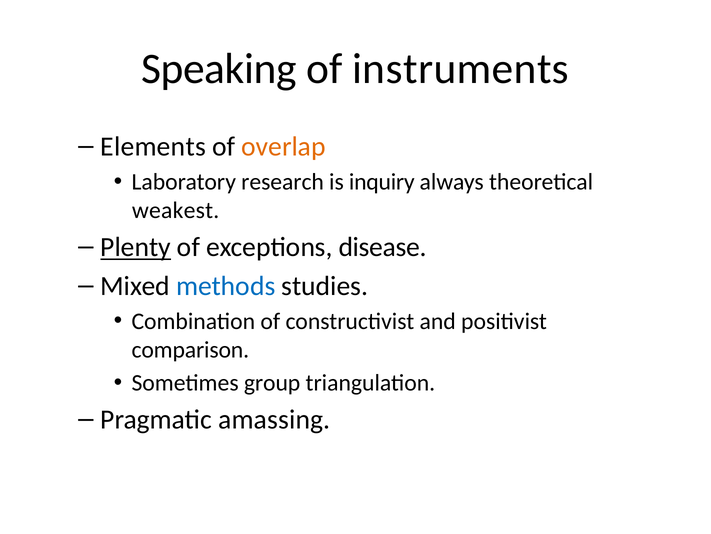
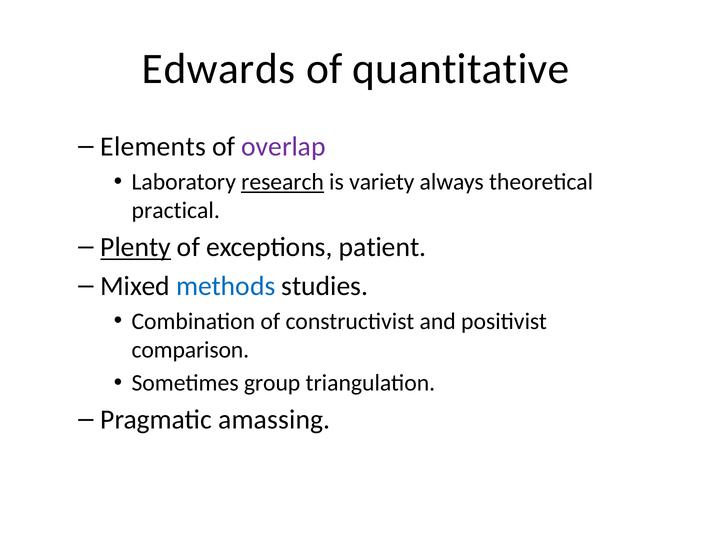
Speaking: Speaking -> Edwards (219, 69)
instruments: instruments -> quantitative (461, 69)
overlap colour: orange -> purple (283, 147)
research underline: none -> present (283, 182)
inquiry: inquiry -> variety (382, 182)
weakest: weakest -> practical (176, 210)
disease: disease -> patient (383, 247)
